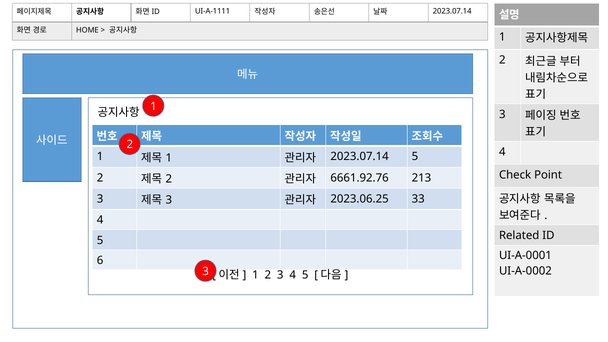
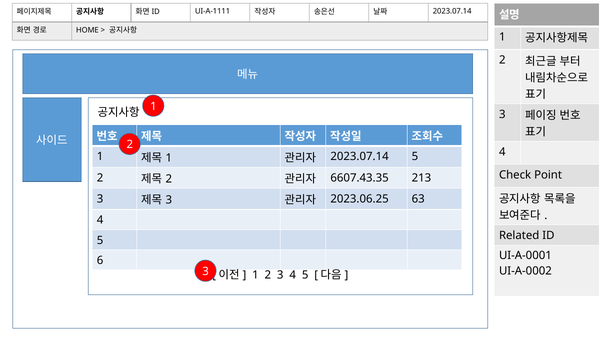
6661.92.76: 6661.92.76 -> 6607.43.35 (360, 178)
33: 33 -> 63 (418, 199)
